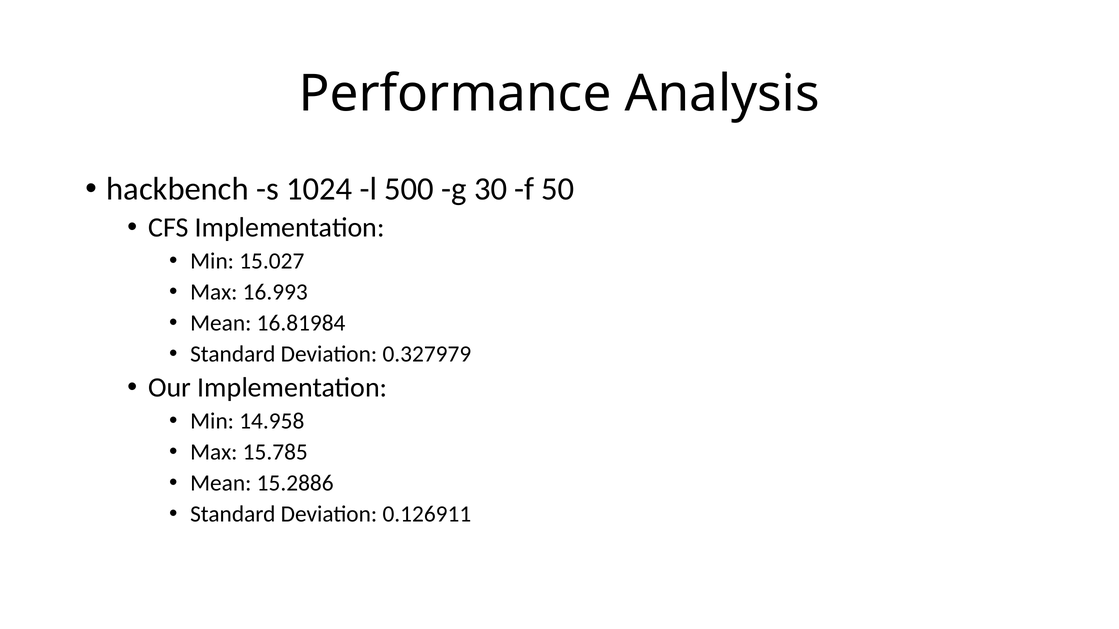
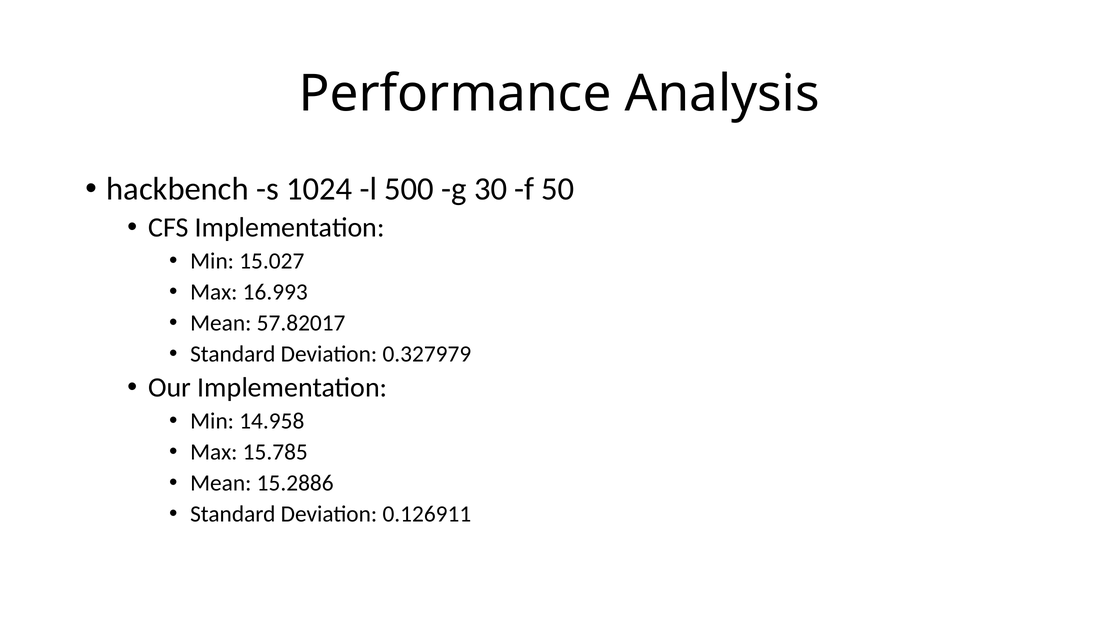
16.81984: 16.81984 -> 57.82017 (301, 323)
